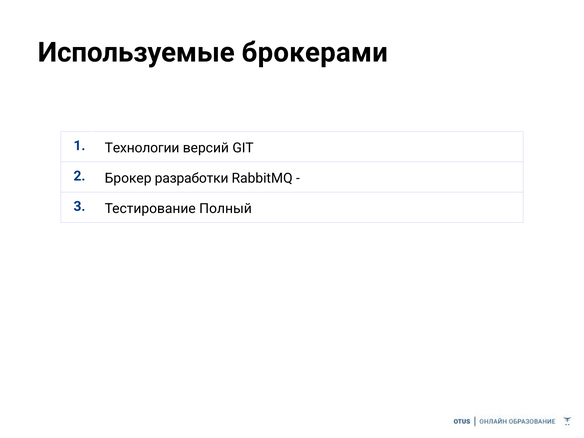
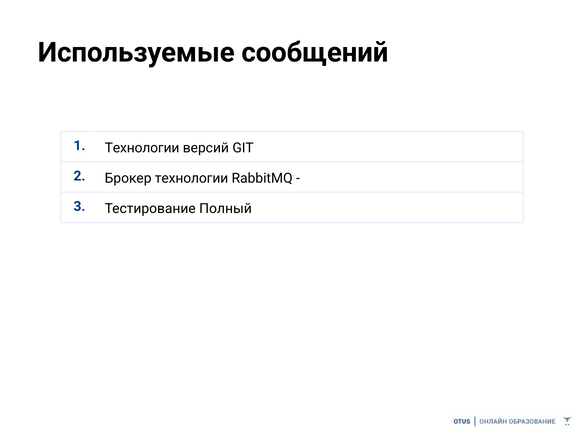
брокерами: брокерами -> сообщений (315, 52)
Брокер разработки: разработки -> технологии (192, 178)
